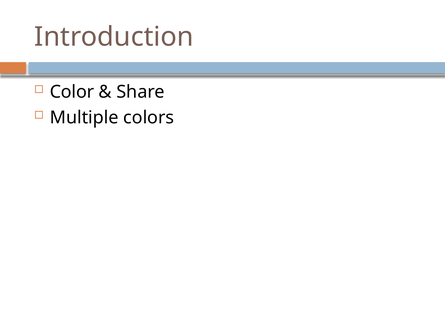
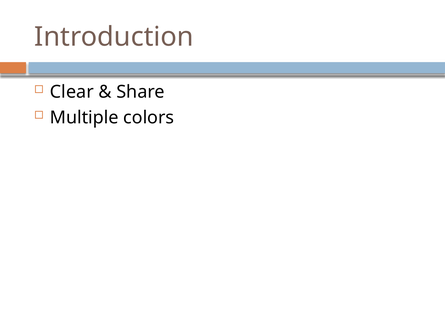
Color: Color -> Clear (72, 92)
